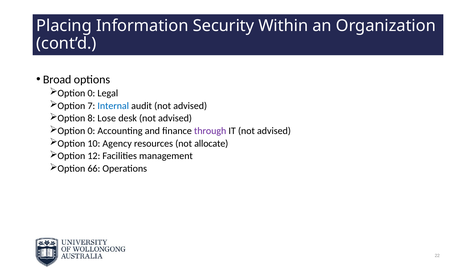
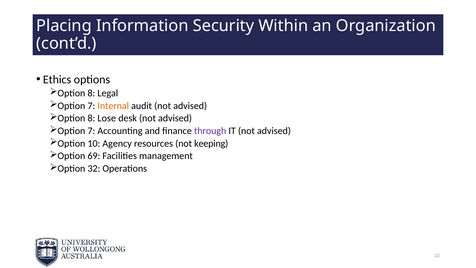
Broad: Broad -> Ethics (57, 79)
0: 0 -> 8 (91, 93)
Internal colour: blue -> orange (113, 106)
0: 0 -> 7 (91, 131)
allocate: allocate -> keeping (211, 143)
12: 12 -> 69 (94, 156)
66: 66 -> 32 (94, 168)
